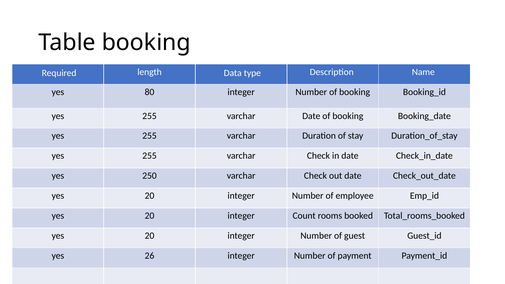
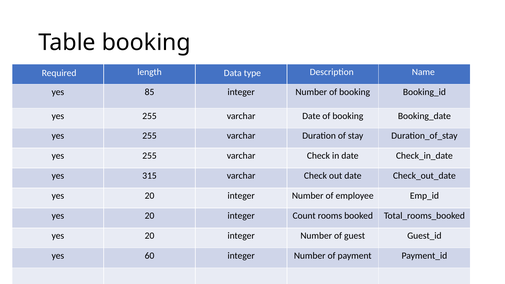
80: 80 -> 85 (150, 92)
250: 250 -> 315 (150, 176)
26: 26 -> 60 (150, 256)
